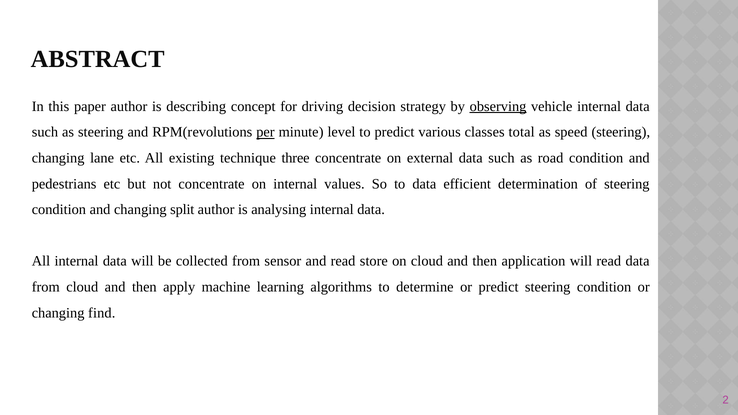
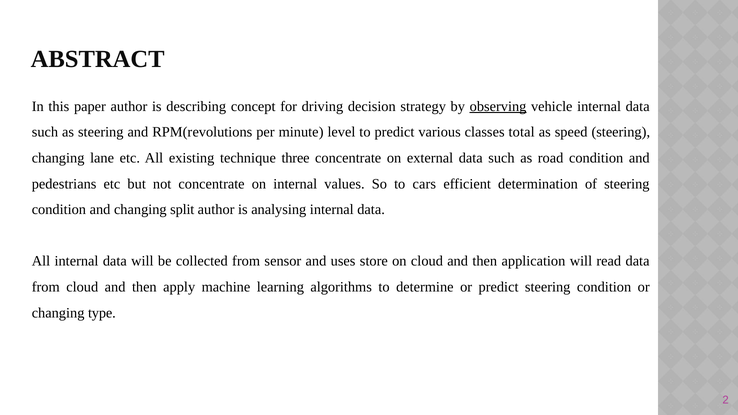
per underline: present -> none (265, 132)
to data: data -> cars (424, 184)
and read: read -> uses (343, 261)
find: find -> type (102, 313)
